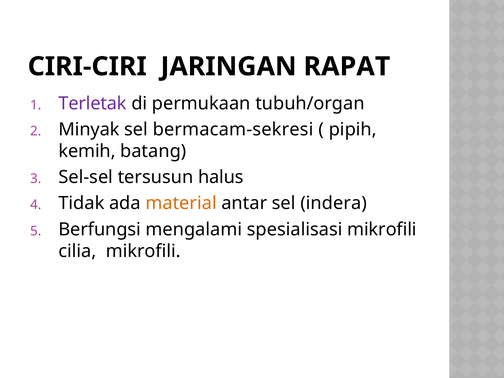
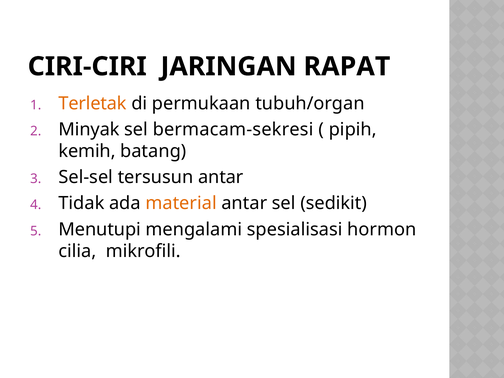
Terletak colour: purple -> orange (93, 103)
tersusun halus: halus -> antar (221, 177)
indera: indera -> sedikit (334, 203)
Berfungsi: Berfungsi -> Menutupi (100, 229)
spesialisasi mikrofili: mikrofili -> hormon (382, 229)
